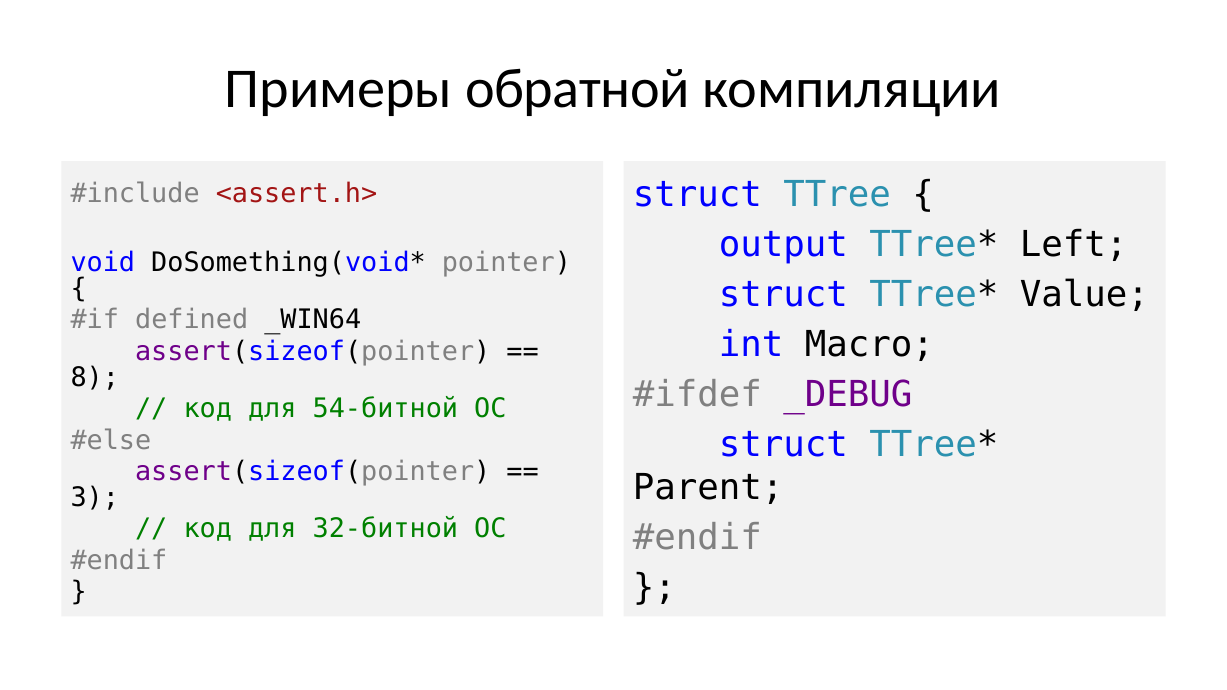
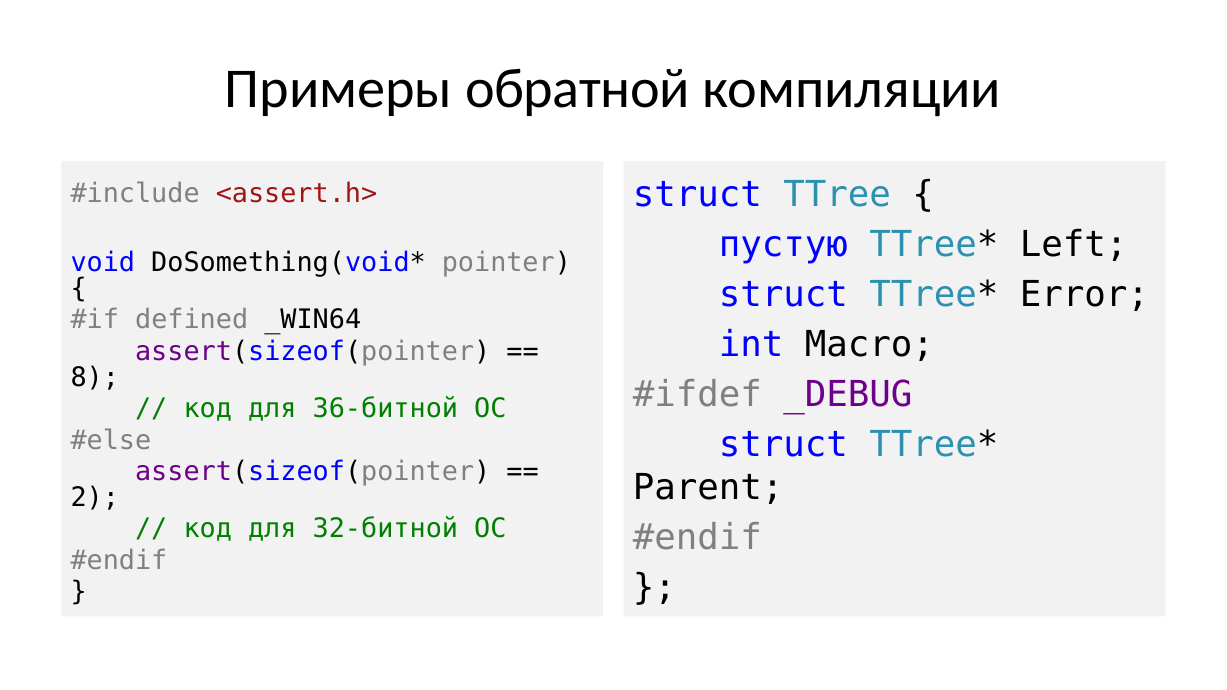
output: output -> пустую (784, 245)
Value: Value -> Error (1084, 295)
54-битной: 54-битной -> 36-битной (385, 409)
3: 3 -> 2 (95, 498)
